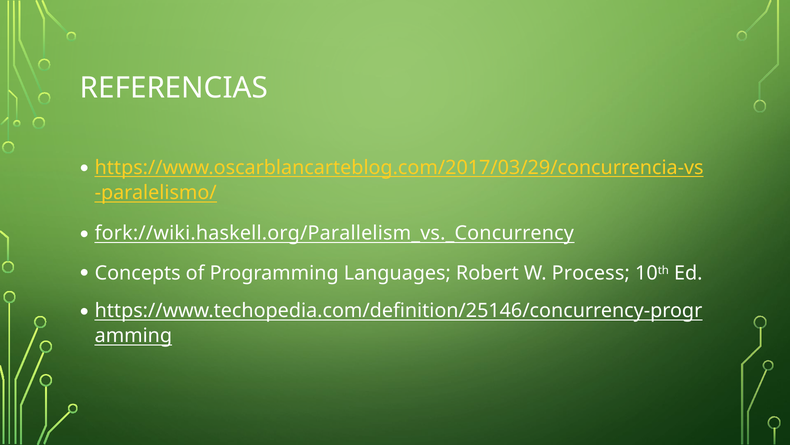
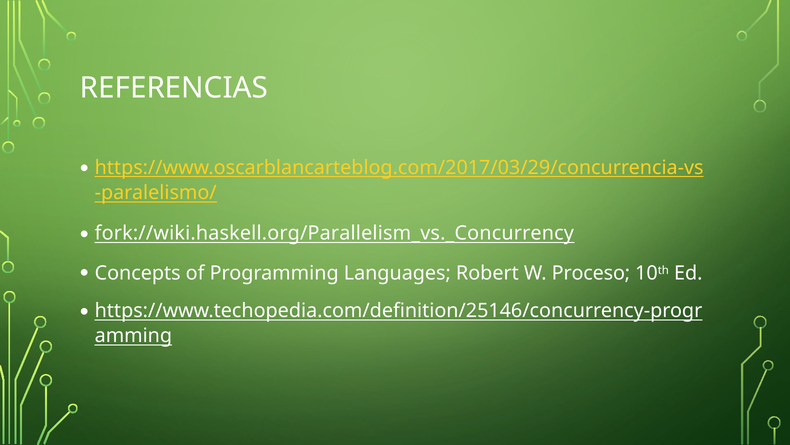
Process: Process -> Proceso (591, 273)
